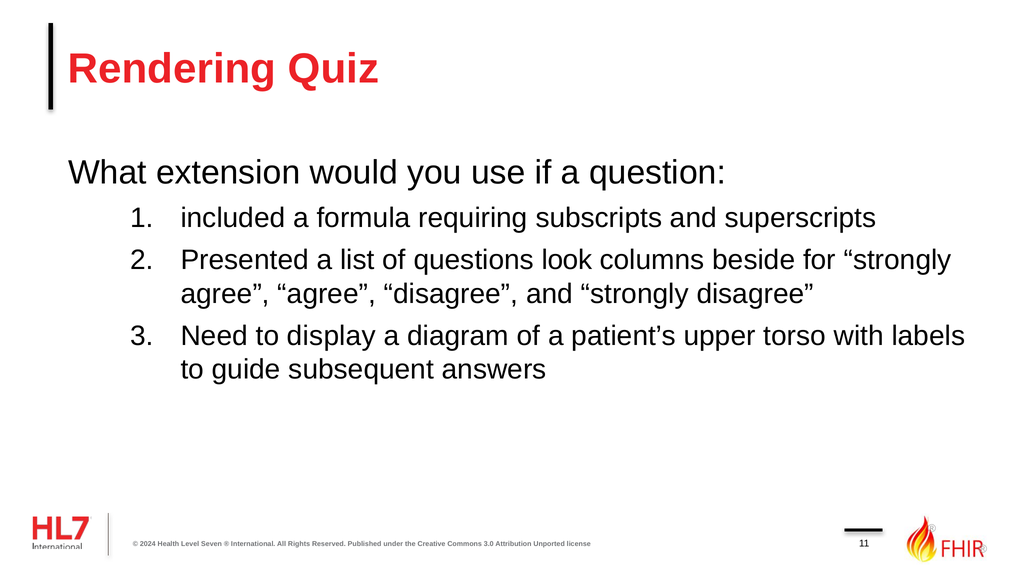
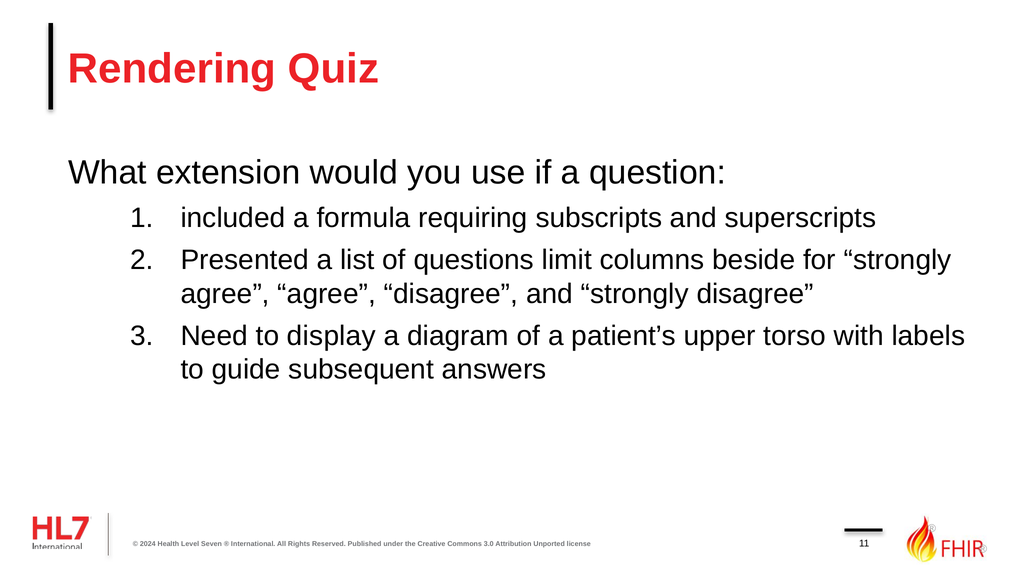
look: look -> limit (567, 260)
